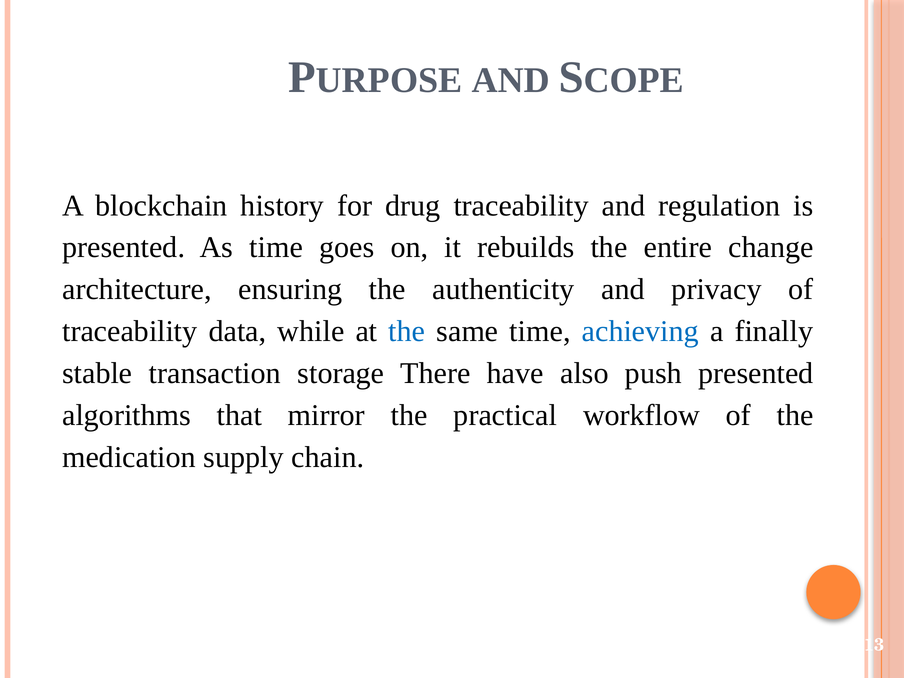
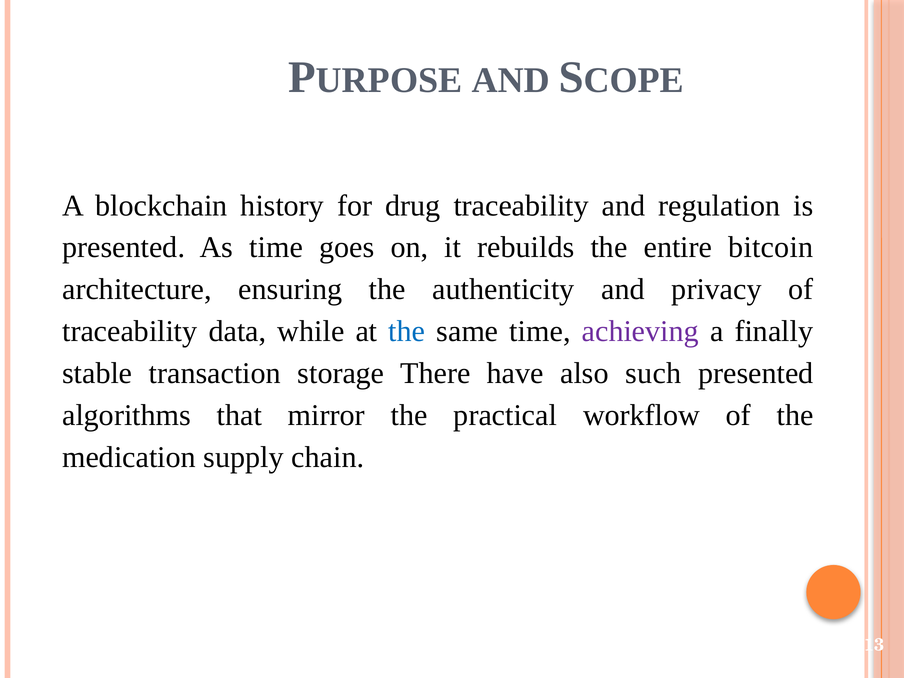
change: change -> bitcoin (771, 248)
achieving colour: blue -> purple (640, 331)
push: push -> such (653, 373)
